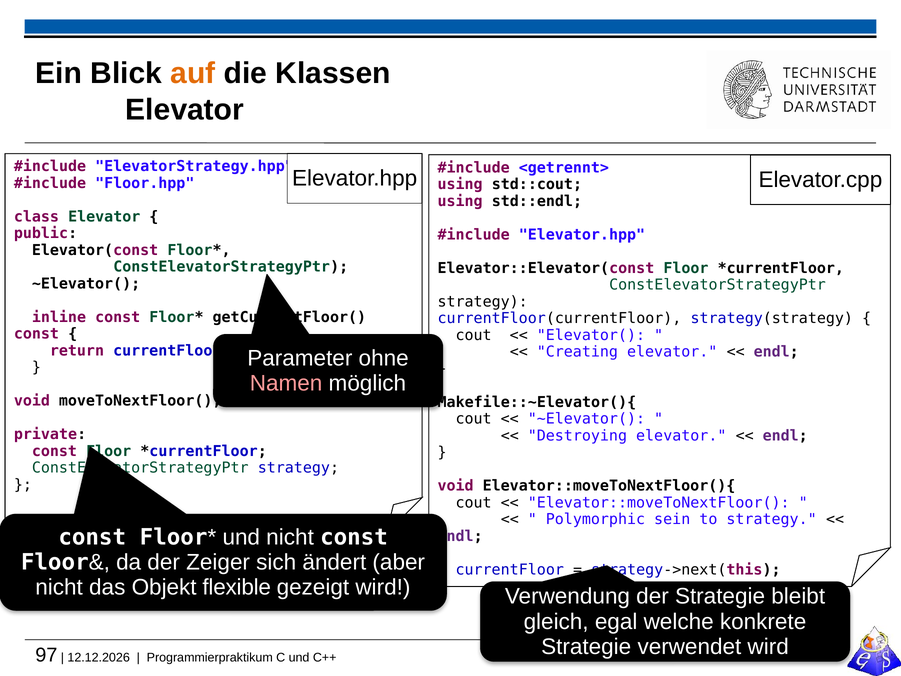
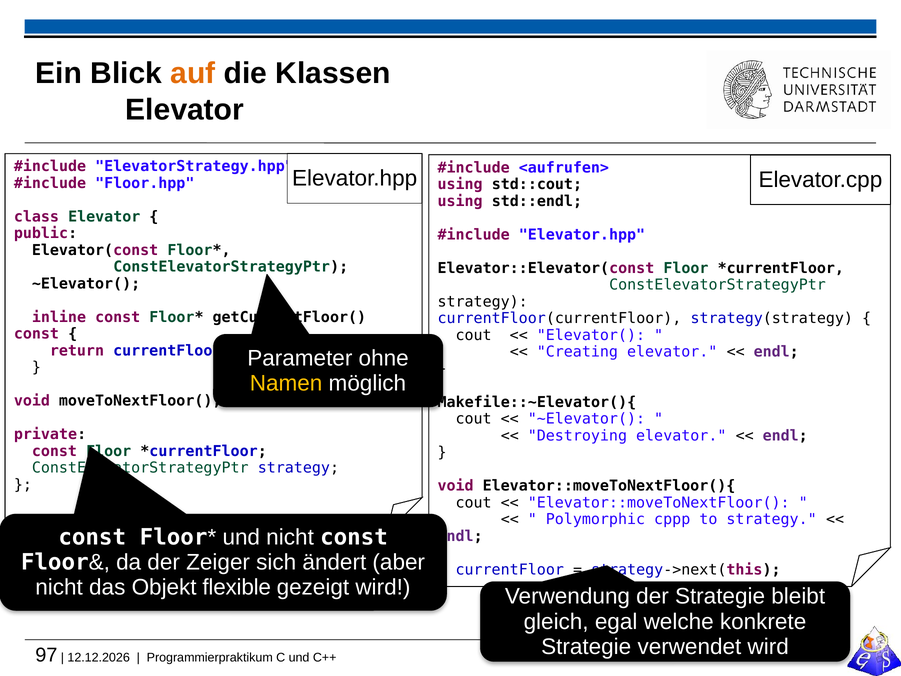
<getrennt>: <getrennt> -> <aufrufen> (564, 168)
Namen colour: pink -> yellow (286, 383)
sein: sein -> cppp (672, 519)
